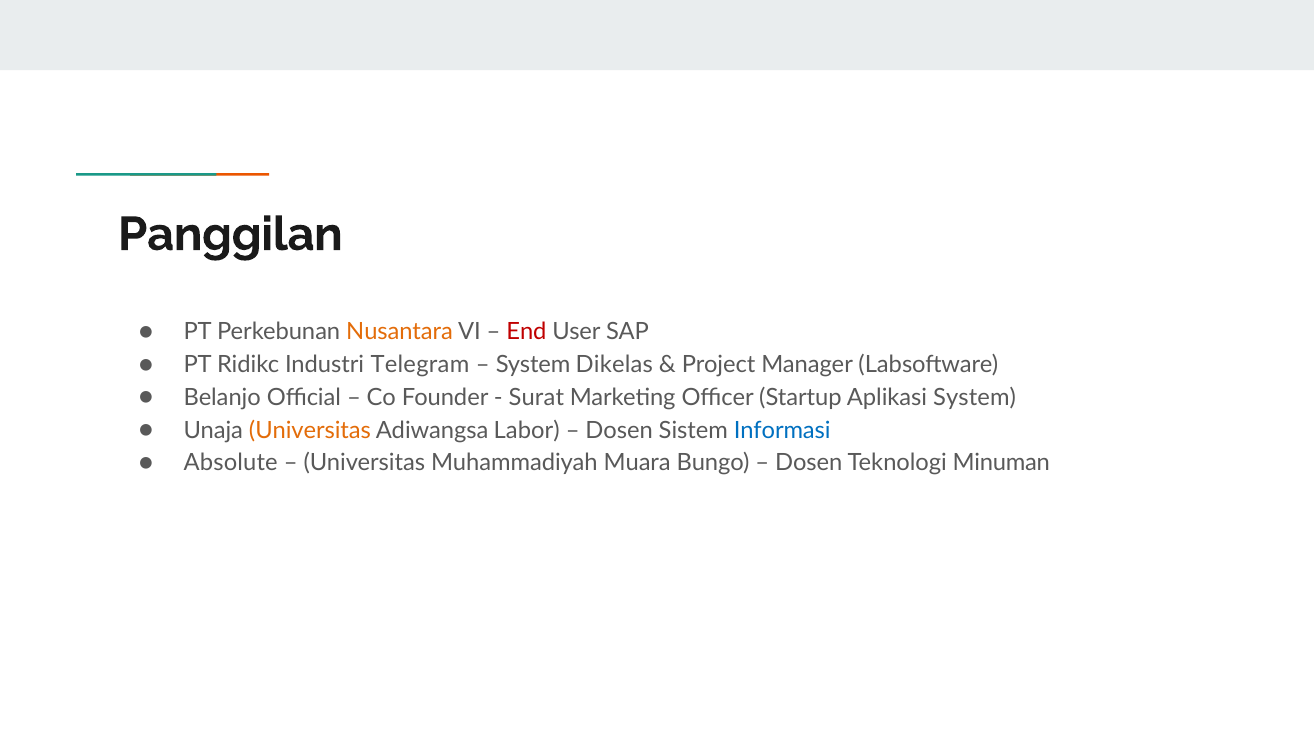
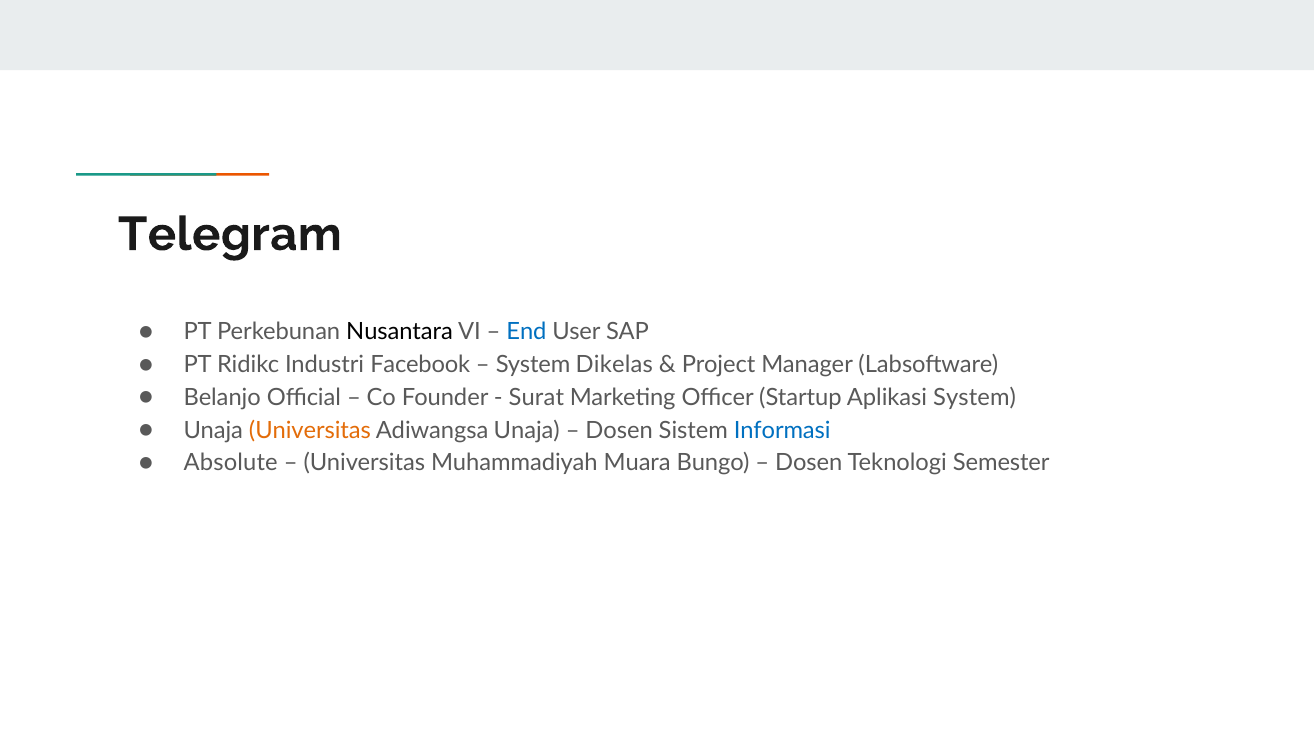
Panggilan: Panggilan -> Telegram (230, 234)
Nusantara colour: orange -> black (400, 332)
End colour: red -> blue (526, 332)
Telegram: Telegram -> Facebook (420, 365)
Adiwangsa Labor: Labor -> Unaja (527, 430)
Minuman: Minuman -> Semester (1001, 463)
